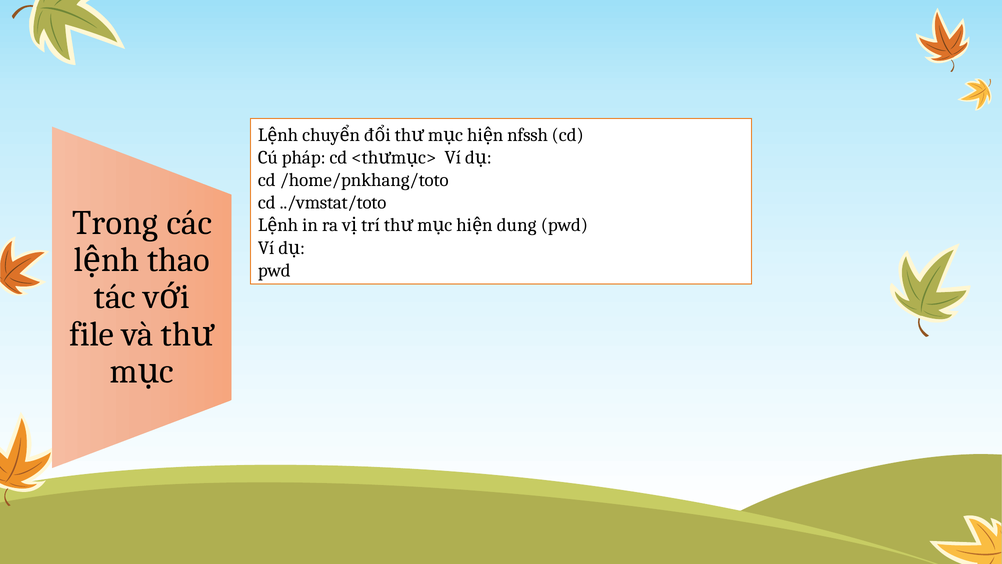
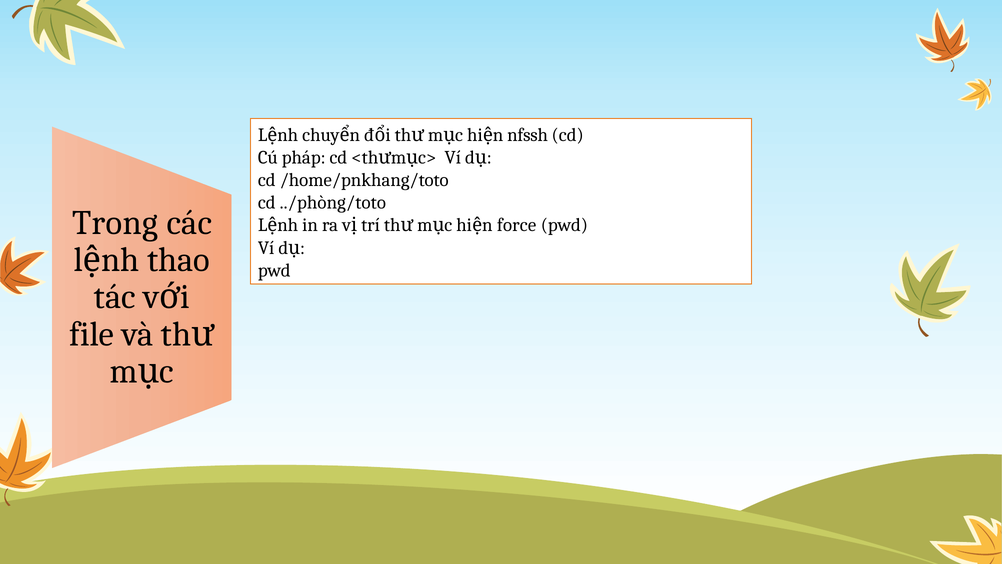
../vmstat/toto: ../vmstat/toto -> ../phòng/toto (333, 203)
dung: dung -> force (517, 225)
